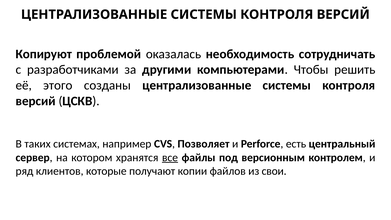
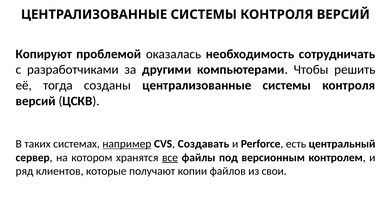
этого: этого -> тогда (58, 85)
например underline: none -> present (127, 144)
Позволяет: Позволяет -> Создавать (203, 144)
